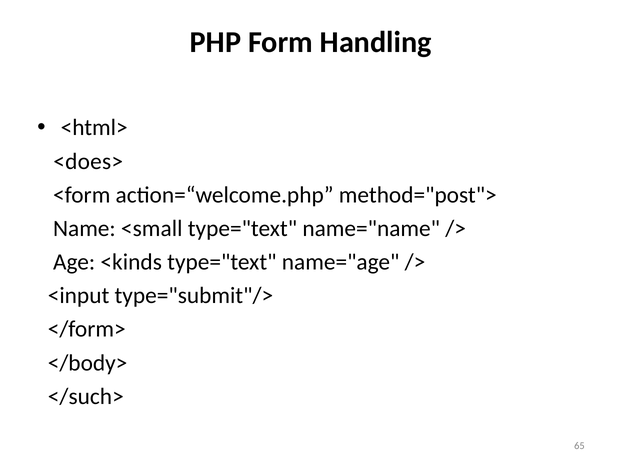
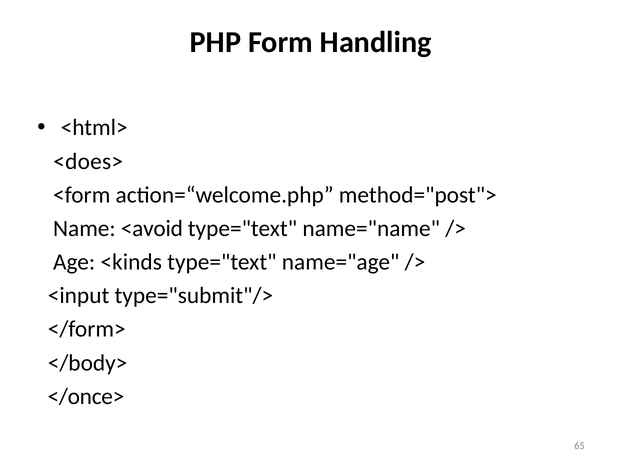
<small: <small -> <avoid (152, 228)
</such>: </such> -> </once> (86, 396)
